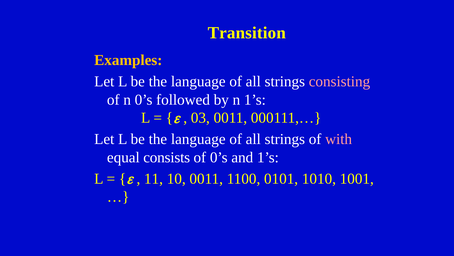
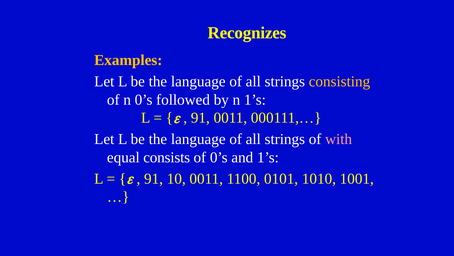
Transition: Transition -> Recognizes (247, 33)
consisting colour: pink -> yellow (339, 81)
03: 03 -> 91 (200, 118)
11: 11 -> 91 (154, 178)
